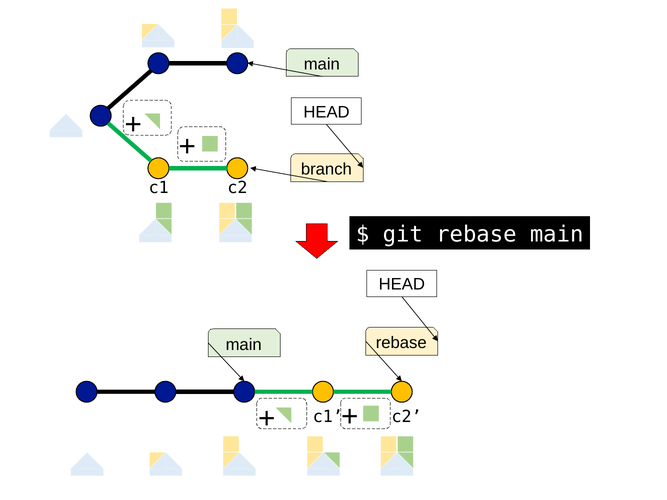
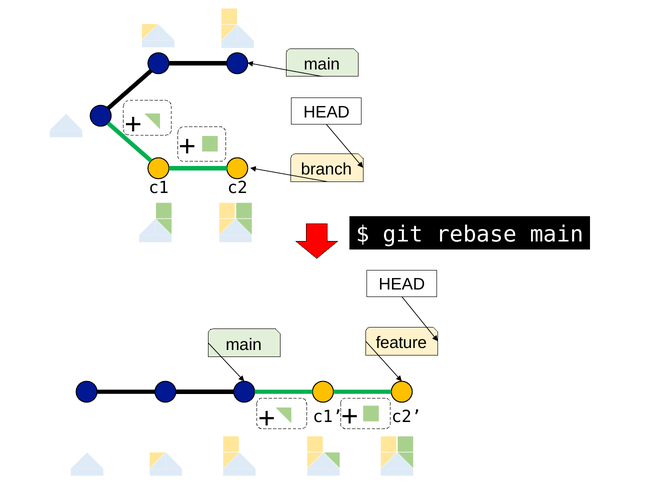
main rebase: rebase -> feature (401, 343)
